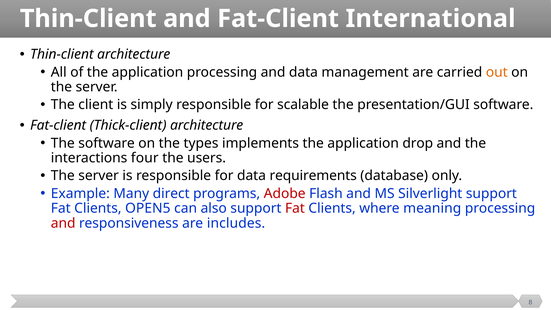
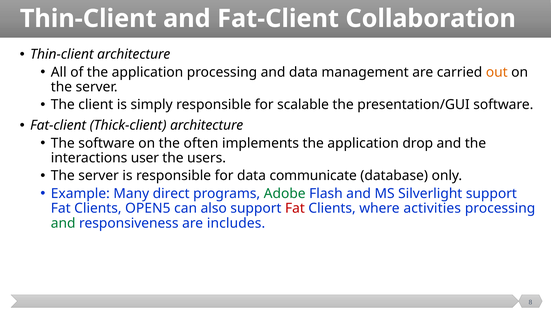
International: International -> Collaboration (431, 19)
types: types -> often (201, 143)
four: four -> user (145, 158)
requirements: requirements -> communicate (313, 176)
Adobe colour: red -> green (285, 193)
meaning: meaning -> activities (432, 208)
and colour: red -> green (63, 223)
